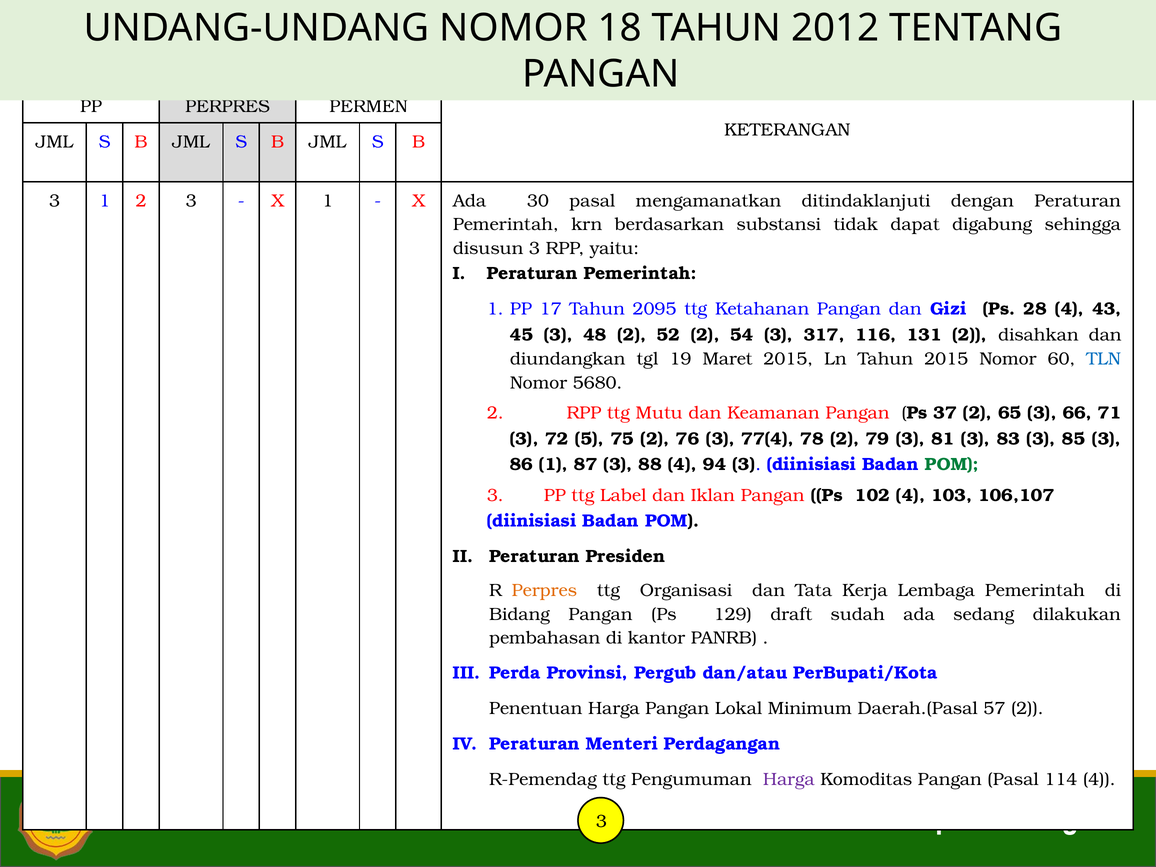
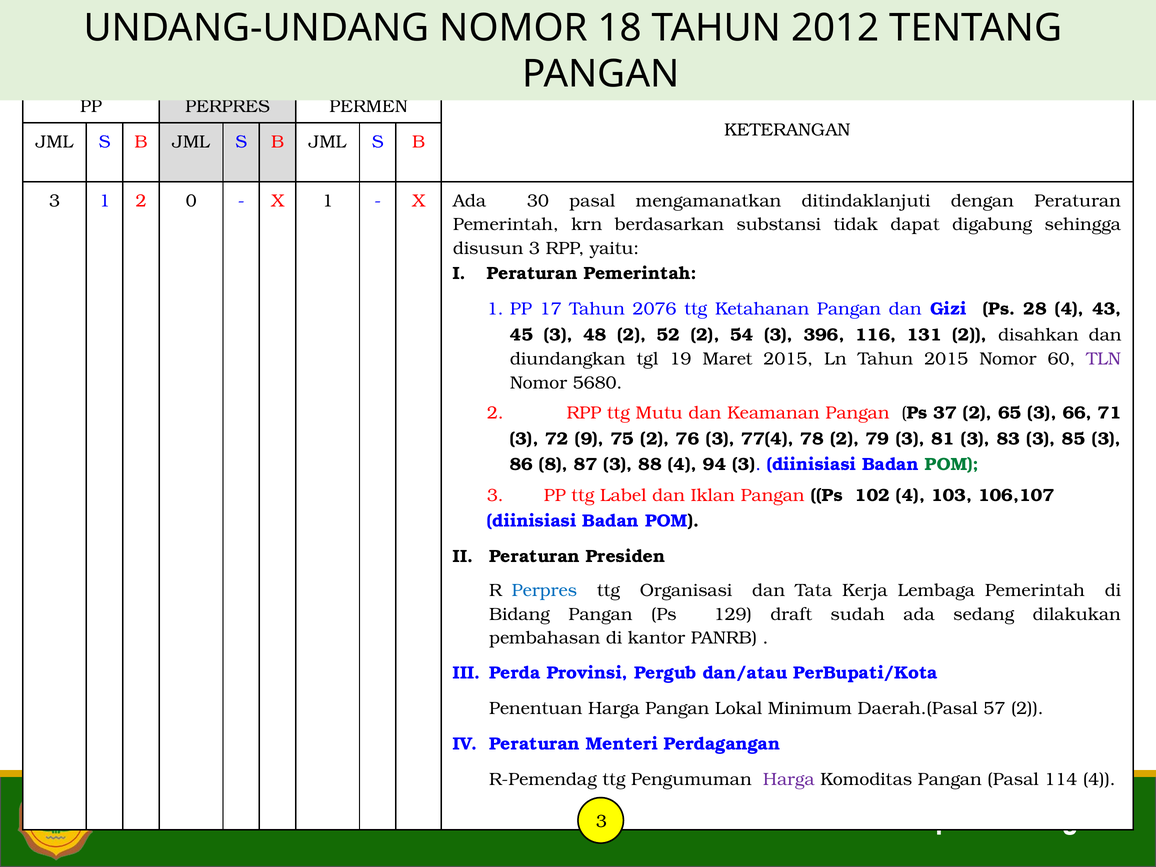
2 3: 3 -> 0 (191, 201)
2095: 2095 -> 2076 (654, 309)
317: 317 -> 396 (824, 335)
TLN colour: blue -> purple (1104, 359)
5: 5 -> 9 (589, 439)
86 1: 1 -> 8 (553, 465)
Perpres colour: orange -> blue (544, 591)
